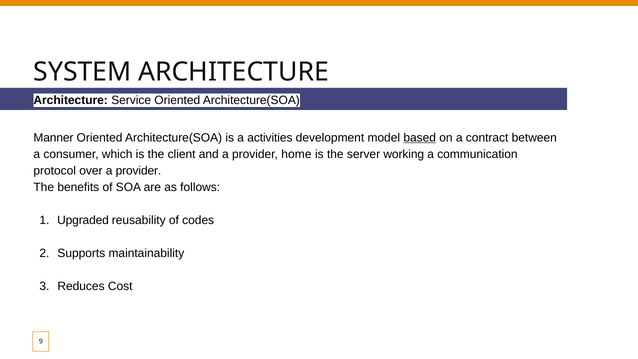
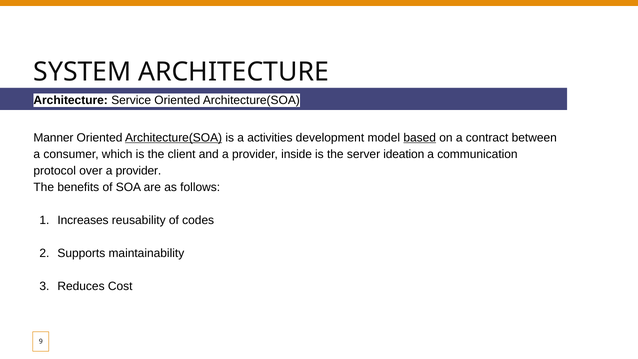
Architecture(SOA underline: none -> present (174, 138)
home: home -> inside (297, 154)
working: working -> ideation (404, 154)
Upgraded: Upgraded -> Increases (83, 220)
